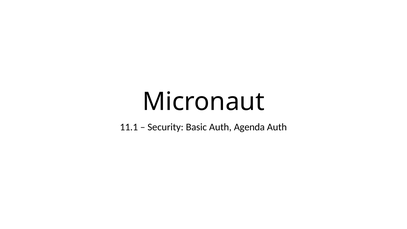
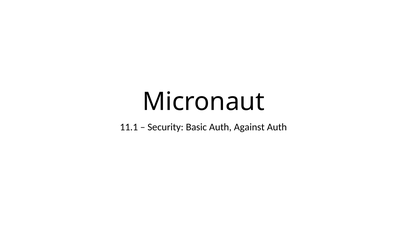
Agenda: Agenda -> Against (249, 127)
